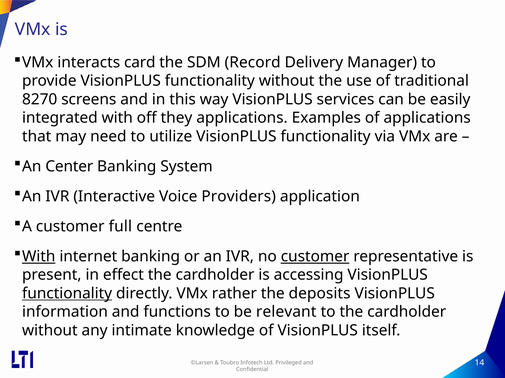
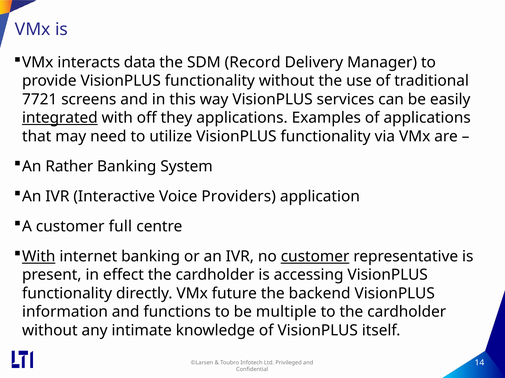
card: card -> data (140, 63)
8270: 8270 -> 7721 (40, 100)
integrated underline: none -> present (60, 118)
Center: Center -> Rather (69, 167)
functionality underline: present -> none (67, 294)
rather: rather -> future (234, 294)
deposits: deposits -> backend (320, 294)
relevant: relevant -> multiple (286, 312)
